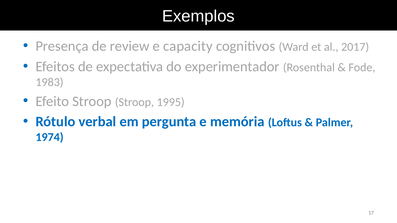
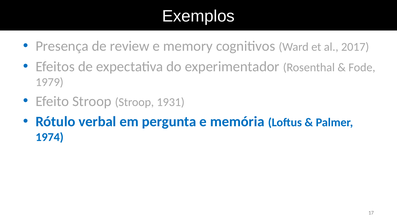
capacity: capacity -> memory (188, 46)
1983: 1983 -> 1979 (50, 82)
1995: 1995 -> 1931 (171, 102)
